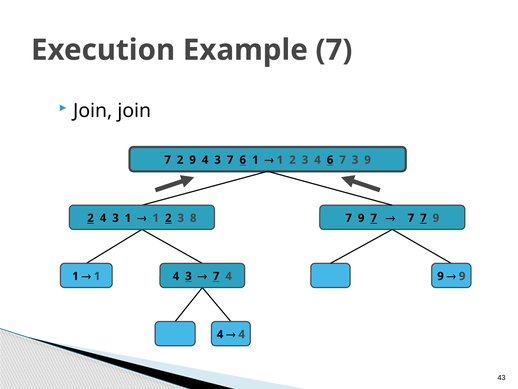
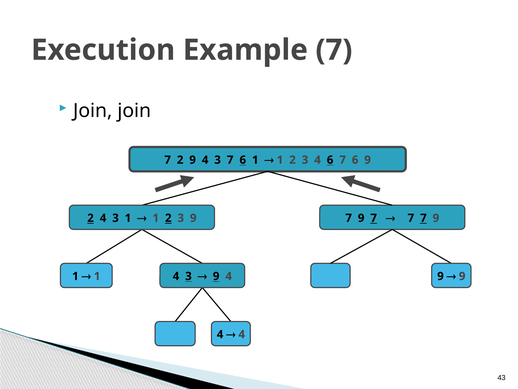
6 7 3: 3 -> 6 (355, 160)
3 8: 8 -> 9 (193, 218)
7: 7 -> 9 (216, 276)
